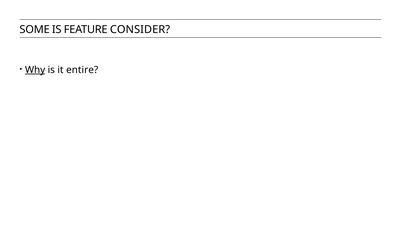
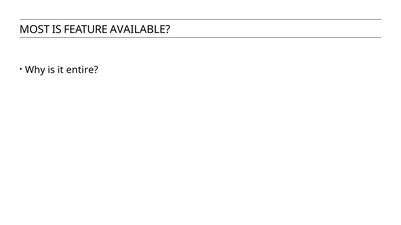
SOME: SOME -> MOST (35, 29)
CONSIDER: CONSIDER -> AVAILABLE (140, 29)
Why underline: present -> none (35, 70)
